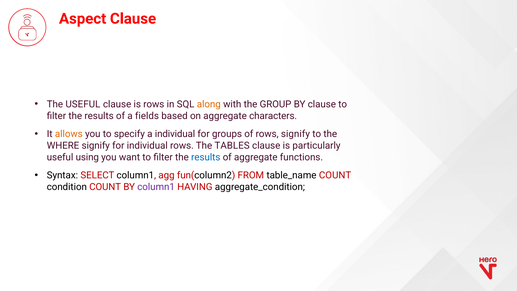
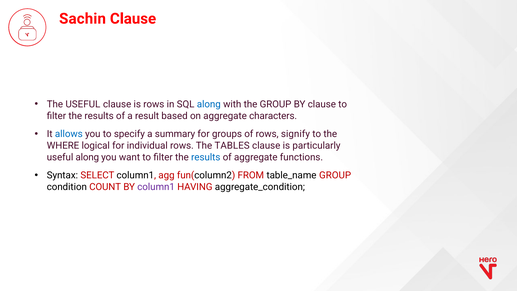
Aspect: Aspect -> Sachin (83, 19)
along colour: orange -> blue (209, 104)
fields: fields -> result (147, 116)
allows colour: orange -> blue (69, 134)
a individual: individual -> summary (175, 134)
WHERE signify: signify -> logical (96, 146)
useful using: using -> along (87, 157)
table_name COUNT: COUNT -> GROUP (335, 175)
